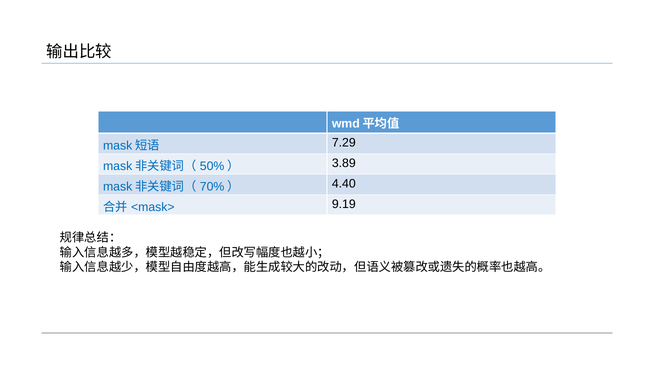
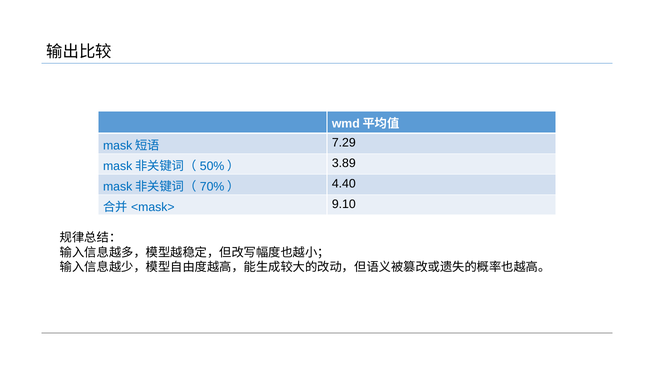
9.19: 9.19 -> 9.10 (344, 204)
